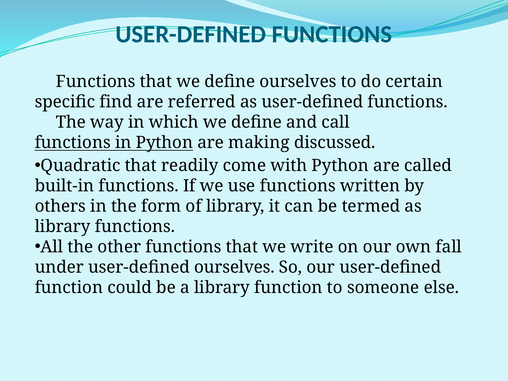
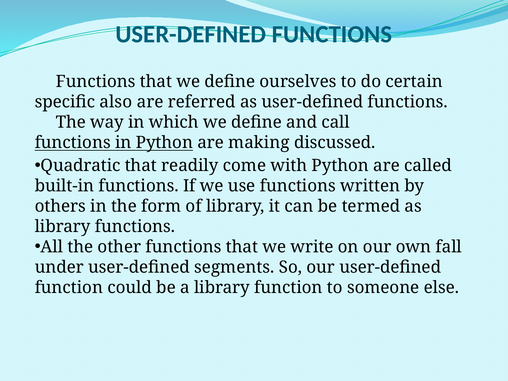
find: find -> also (116, 102)
user-defined ourselves: ourselves -> segments (234, 267)
